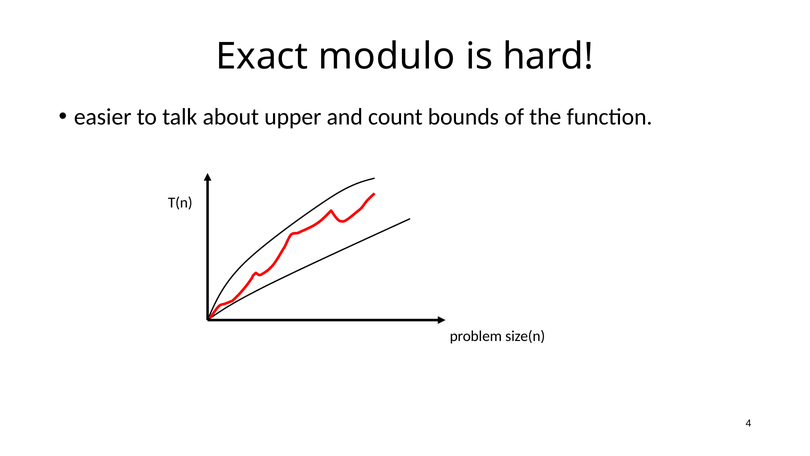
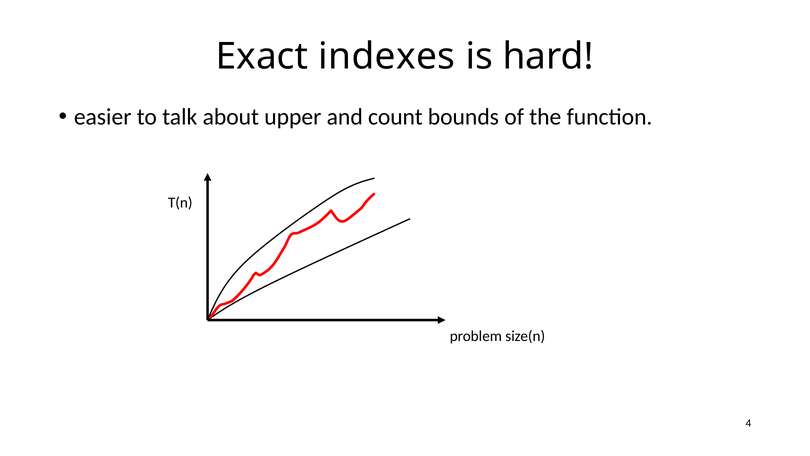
modulo: modulo -> indexes (387, 57)
